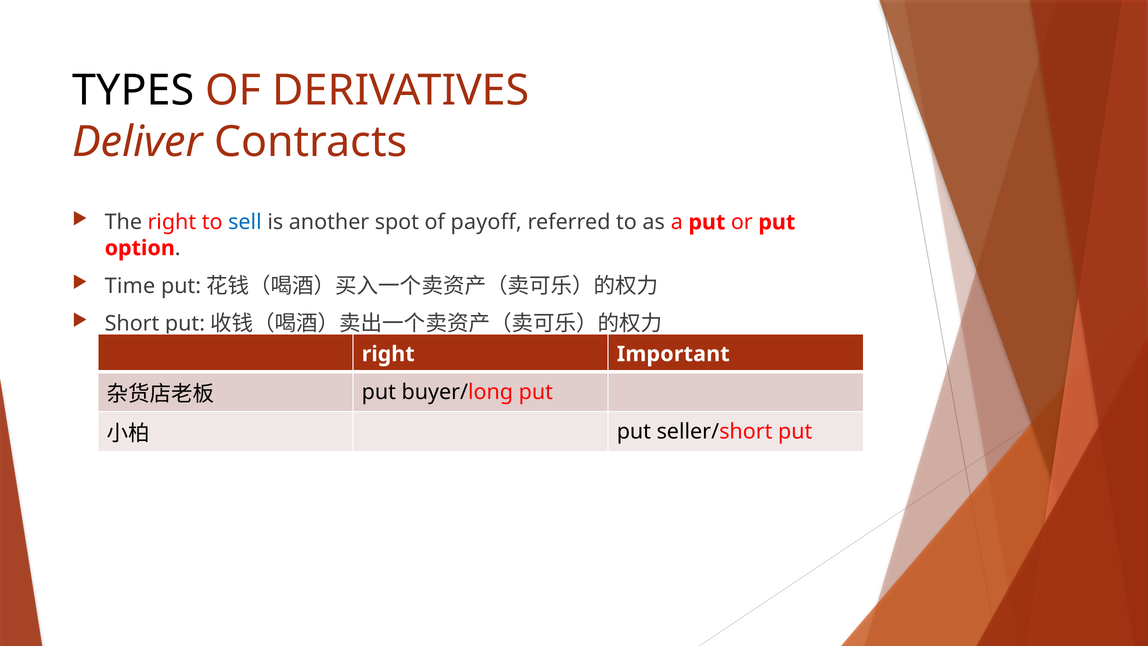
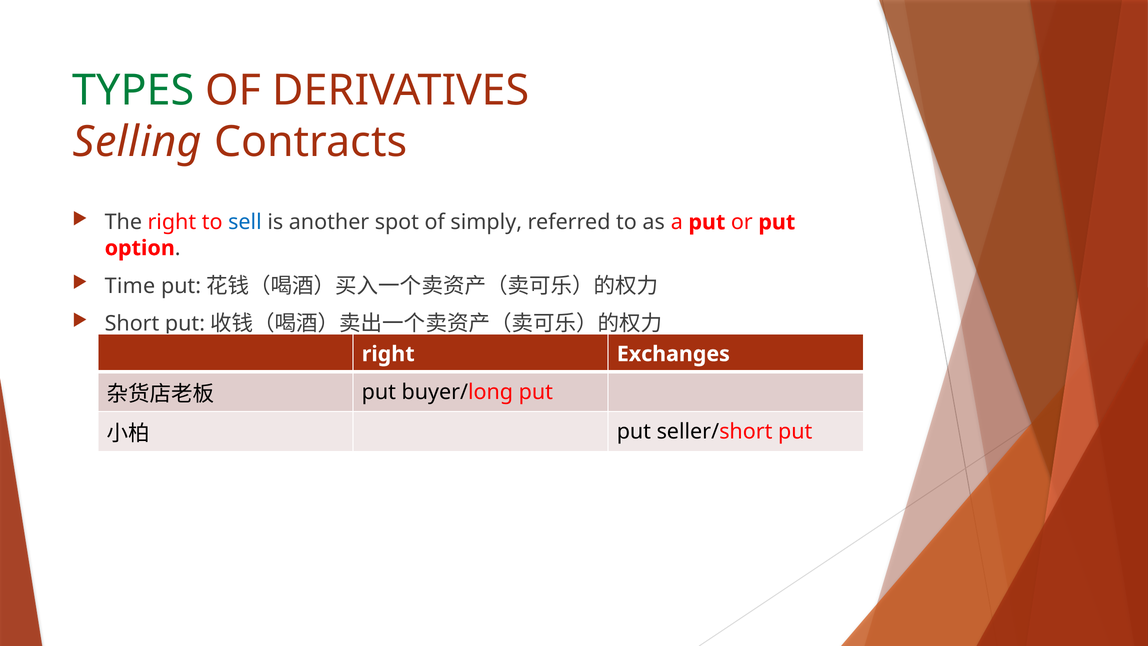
TYPES colour: black -> green (133, 91)
Deliver: Deliver -> Selling (137, 142)
payoff: payoff -> simply (486, 222)
Important: Important -> Exchanges (673, 354)
